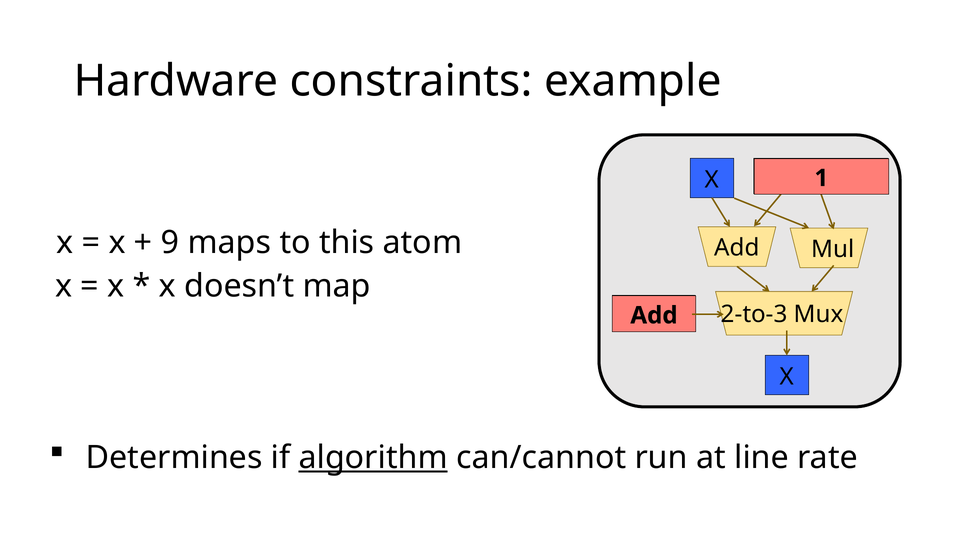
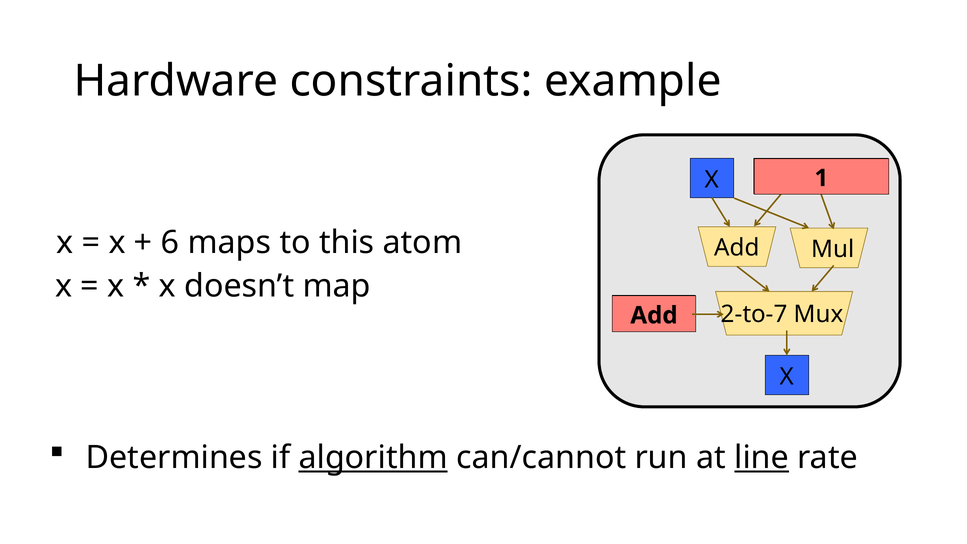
9: 9 -> 6 (170, 243)
2-to-3: 2-to-3 -> 2-to-7 (754, 314)
line underline: none -> present (762, 458)
